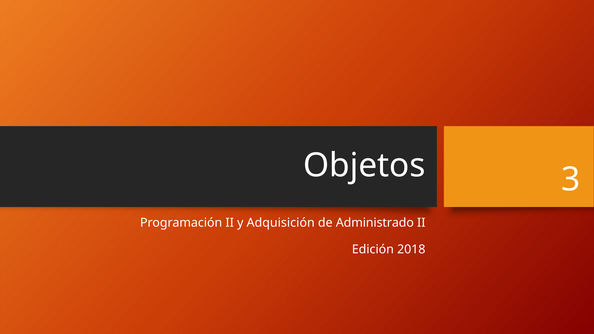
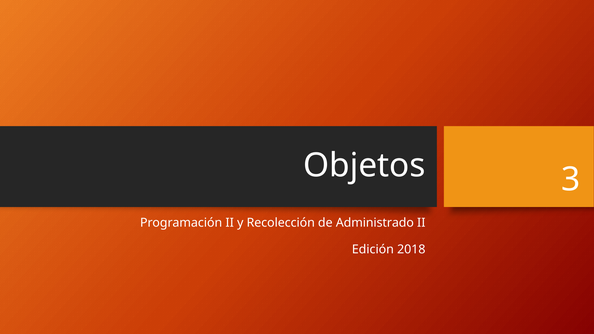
Adquisición: Adquisición -> Recolección (281, 223)
